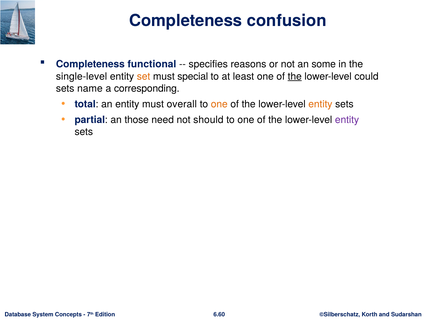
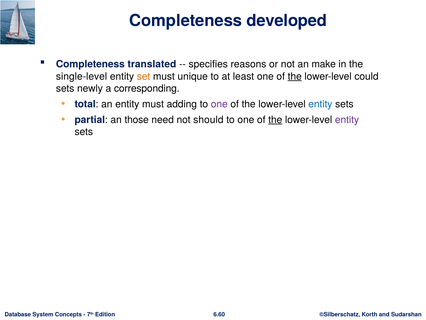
confusion: confusion -> developed (287, 21)
functional: functional -> translated (152, 64)
some: some -> make (324, 64)
special: special -> unique (193, 76)
name: name -> newly (90, 88)
overall: overall -> adding (182, 104)
one colour: orange -> purple (219, 104)
entity colour: orange -> blue (320, 104)
the underline: none -> present (275, 120)
